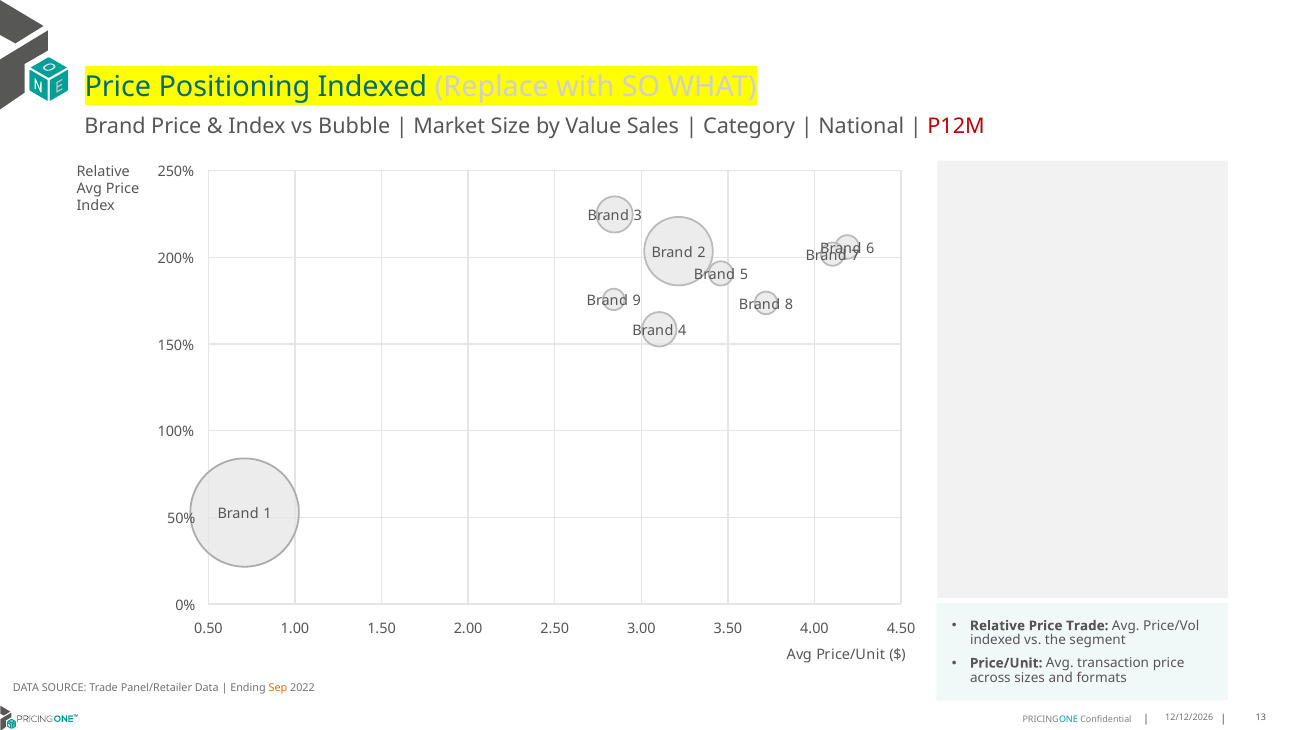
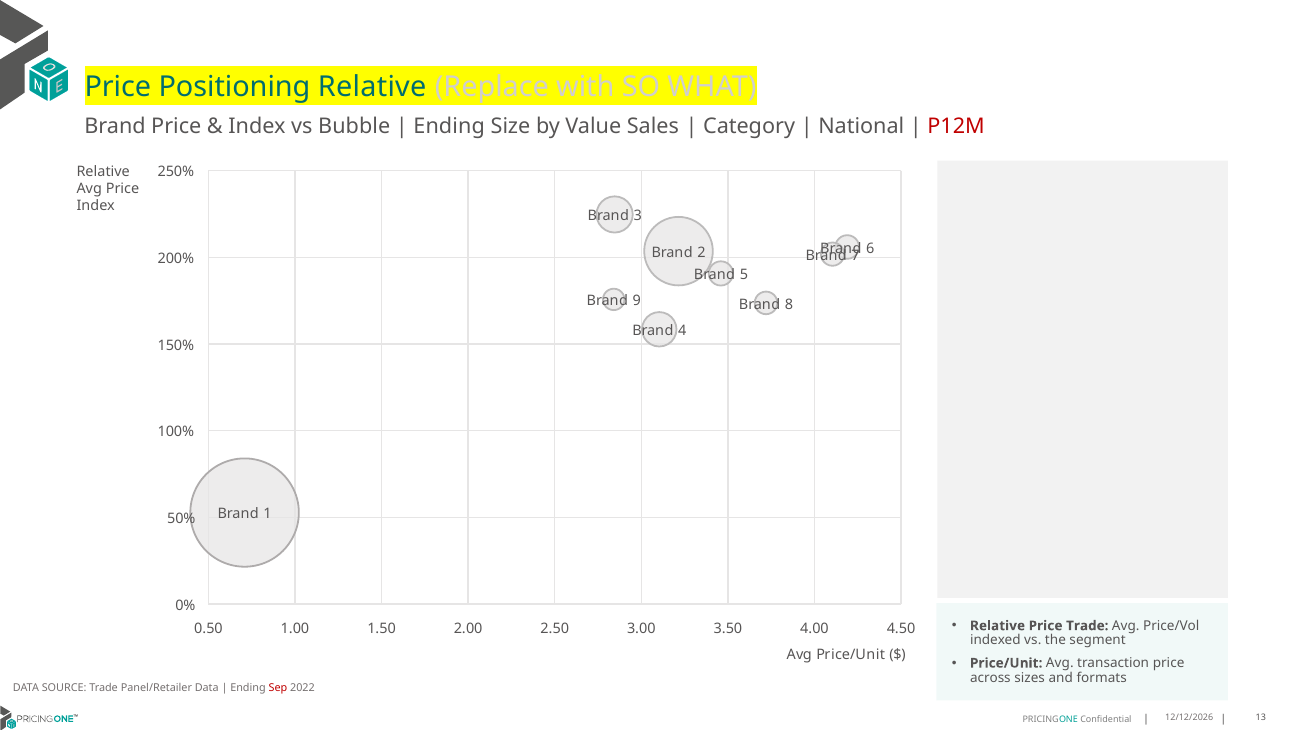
Positioning Indexed: Indexed -> Relative (372, 87)
Market: Market -> Ending (449, 127)
Sep colour: orange -> red (278, 688)
